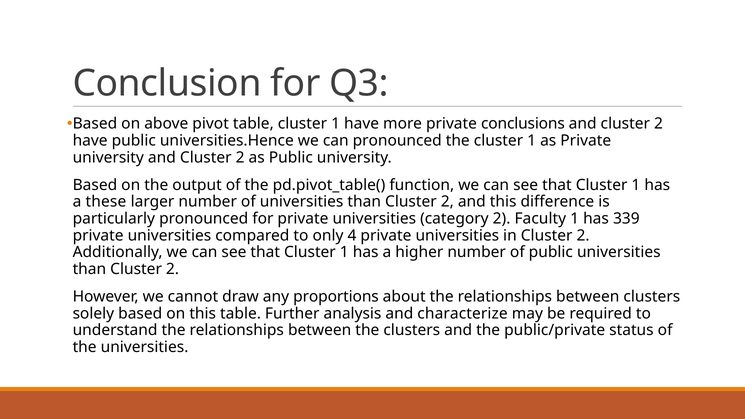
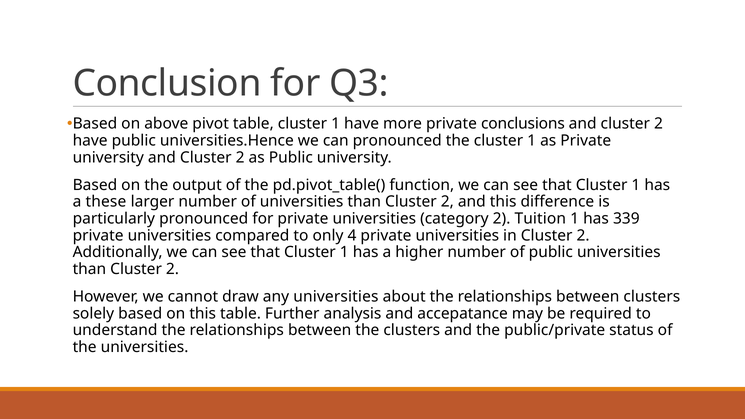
Faculty: Faculty -> Tuition (540, 219)
any proportions: proportions -> universities (336, 297)
characterize: characterize -> accepatance (463, 313)
